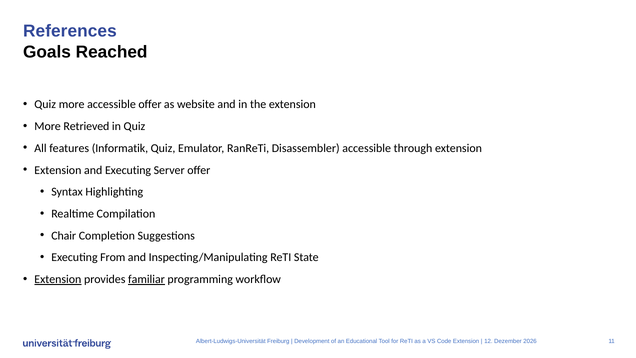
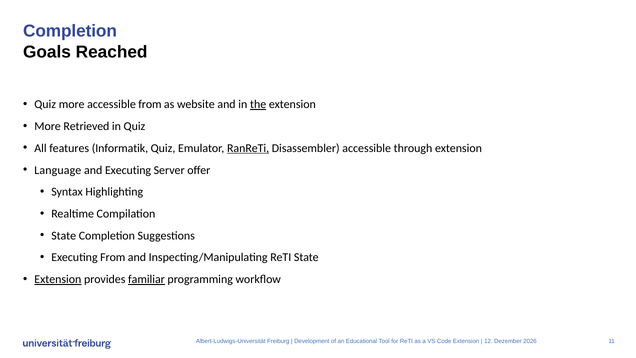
References: References -> Completion (70, 31)
accessible offer: offer -> from (150, 104)
the underline: none -> present (258, 104)
RanReTi underline: none -> present (248, 148)
Extension: Extension -> Language (58, 170)
Chair: Chair -> State (64, 236)
